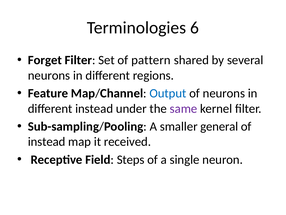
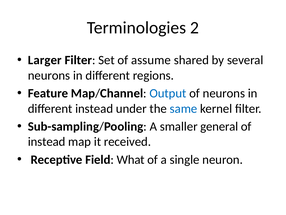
6: 6 -> 2 (194, 28)
Forget: Forget -> Larger (45, 60)
pattern: pattern -> assume (151, 60)
same colour: purple -> blue (184, 108)
Steps: Steps -> What (131, 159)
